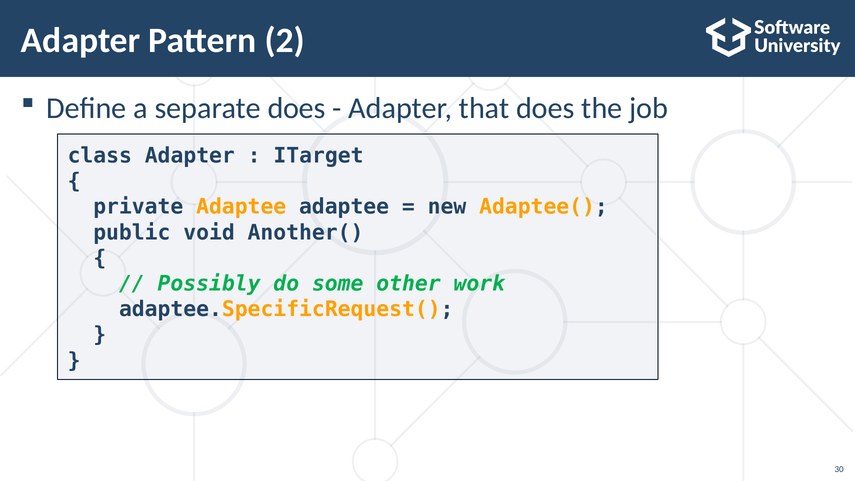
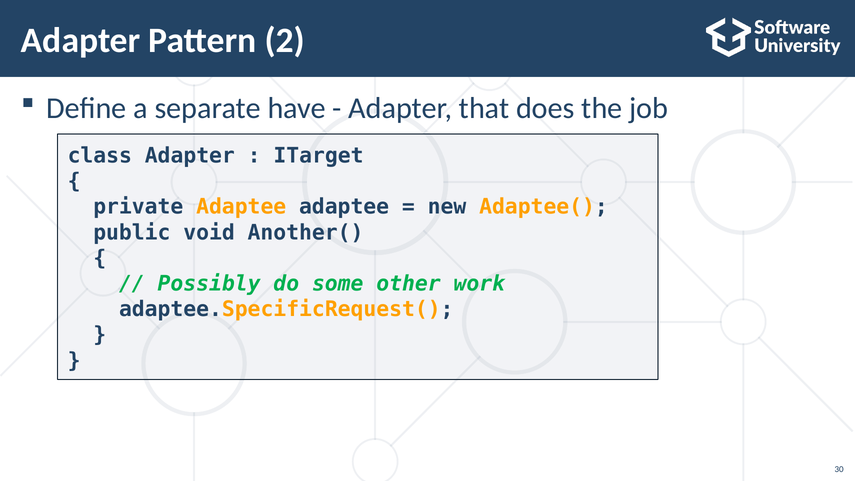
separate does: does -> have (297, 108)
